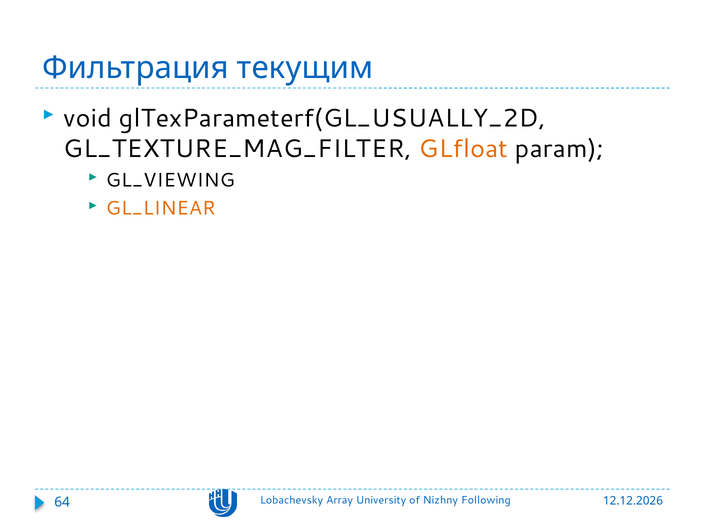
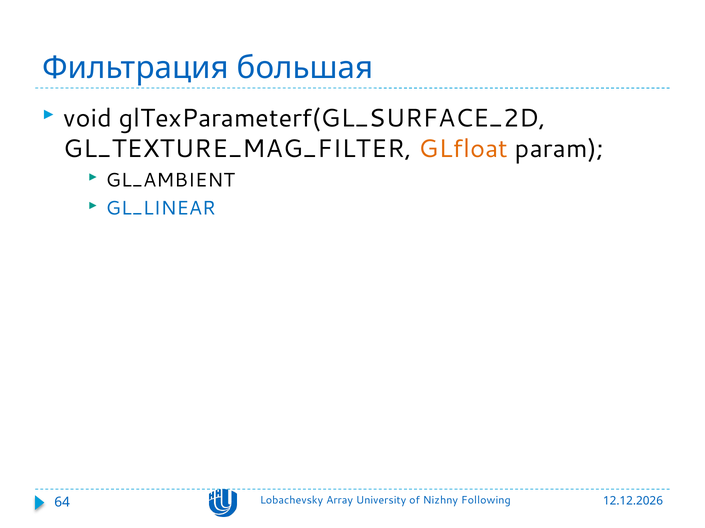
текущим: текущим -> большая (305, 68)
glTexParameterf(GL_USUALLY_2D: glTexParameterf(GL_USUALLY_2D -> glTexParameterf(GL_SURFACE_2D (332, 118)
GL_VIEWING: GL_VIEWING -> GL_AMBIENT (170, 180)
GL_LINEAR colour: orange -> blue (161, 209)
